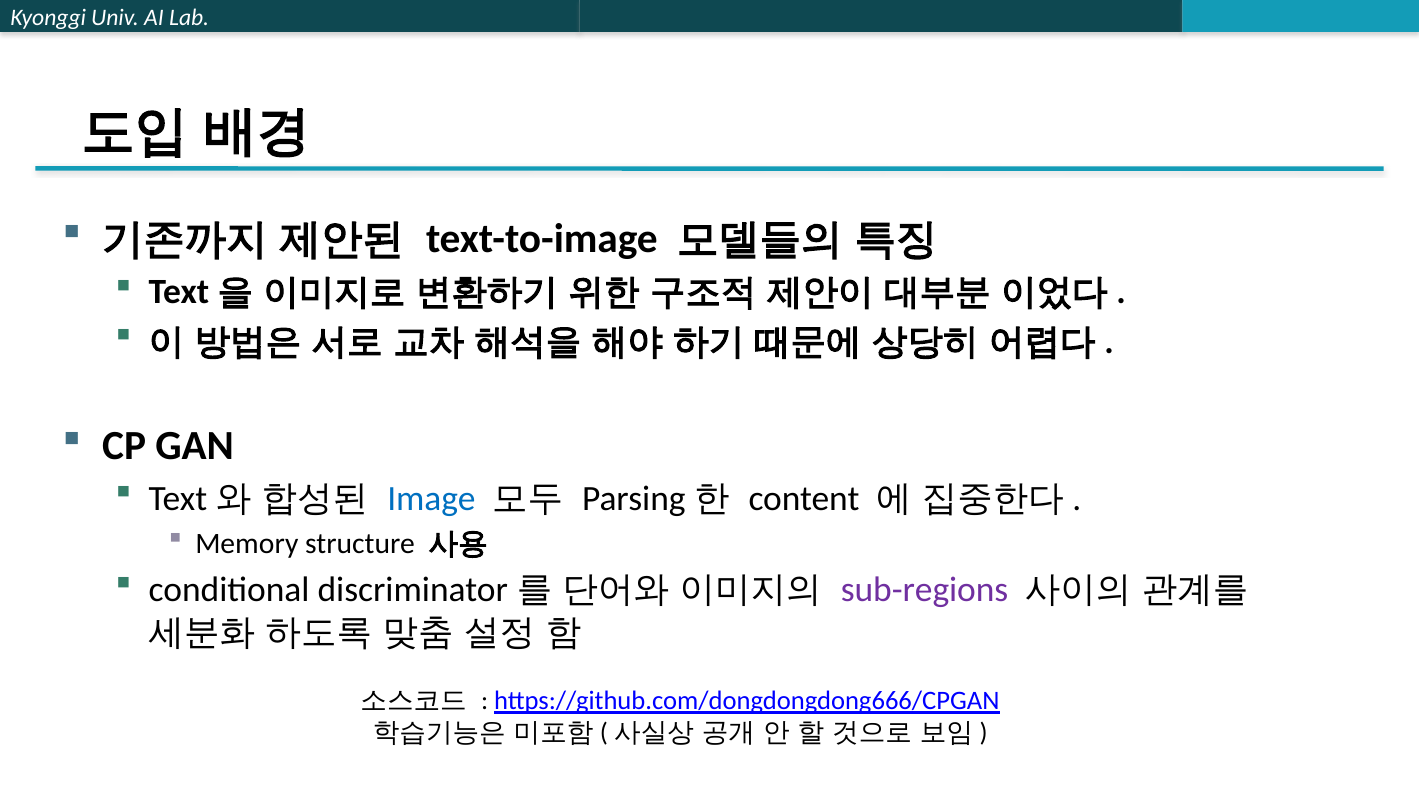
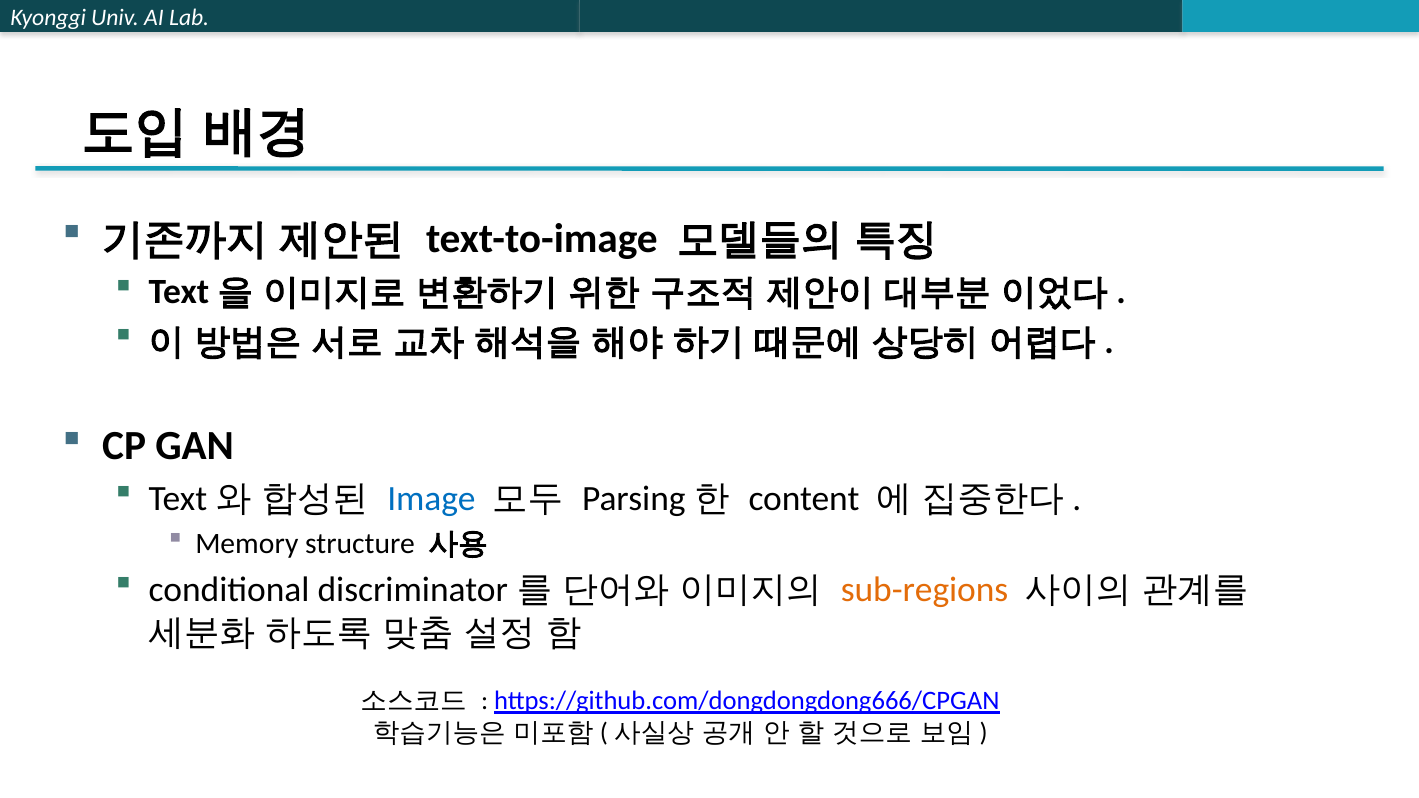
sub-regions colour: purple -> orange (925, 590)
